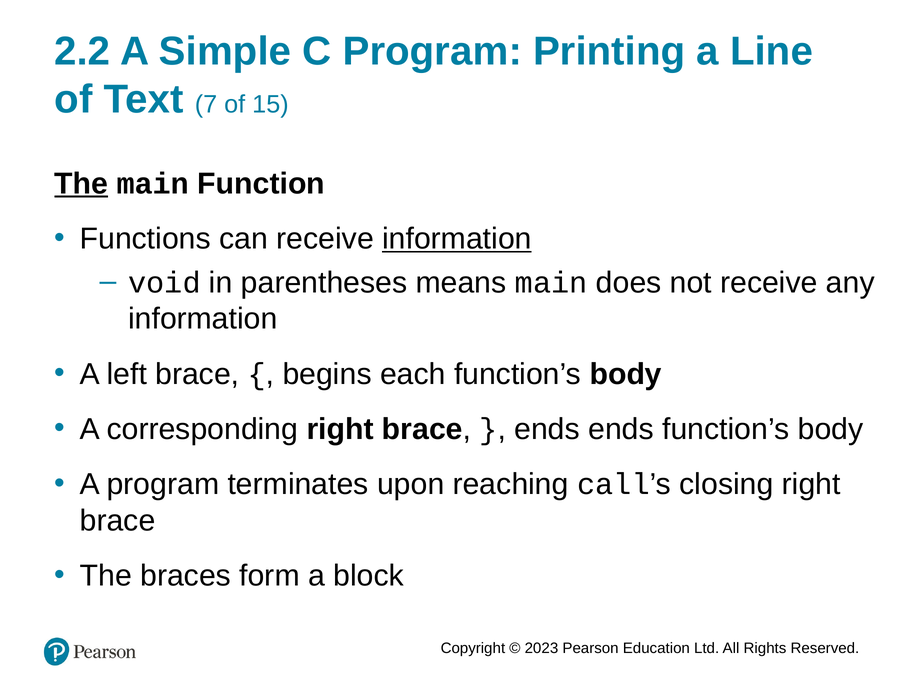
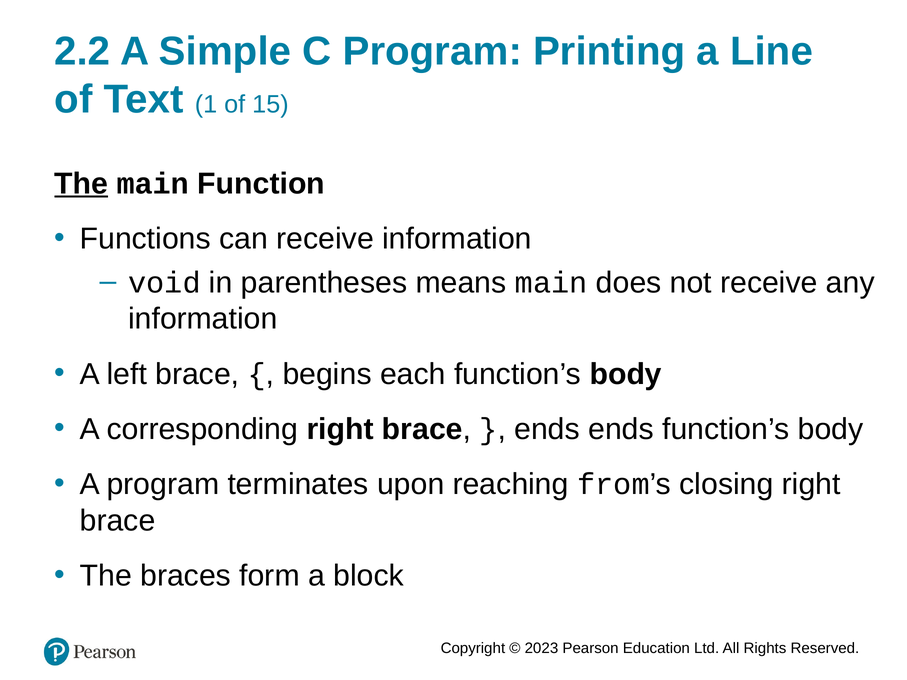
7: 7 -> 1 (206, 105)
information underline: present -> none (457, 239)
call: call -> from (613, 485)
